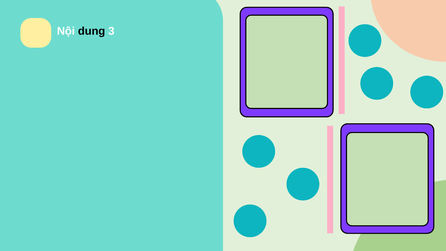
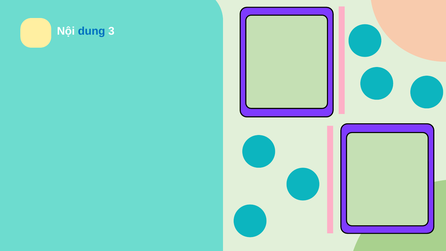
dung colour: black -> blue (92, 31)
